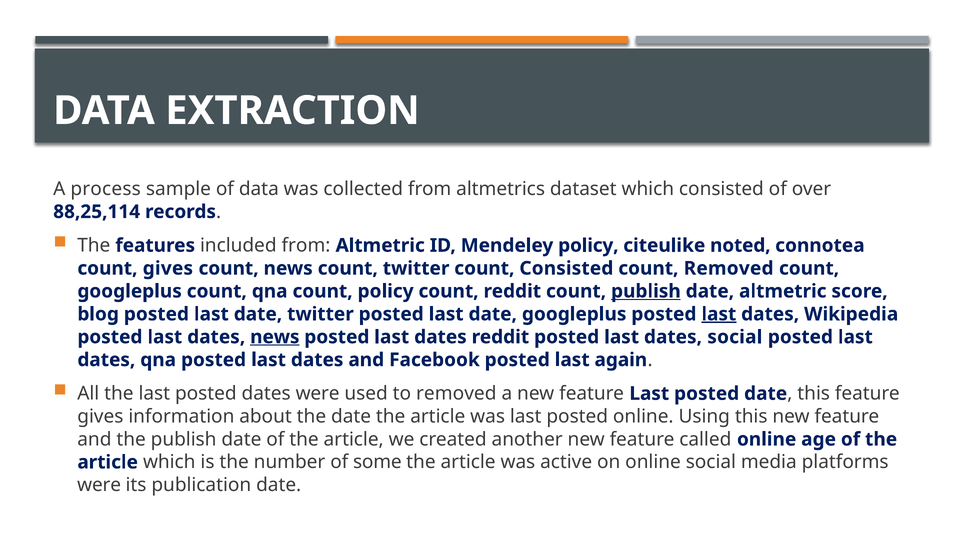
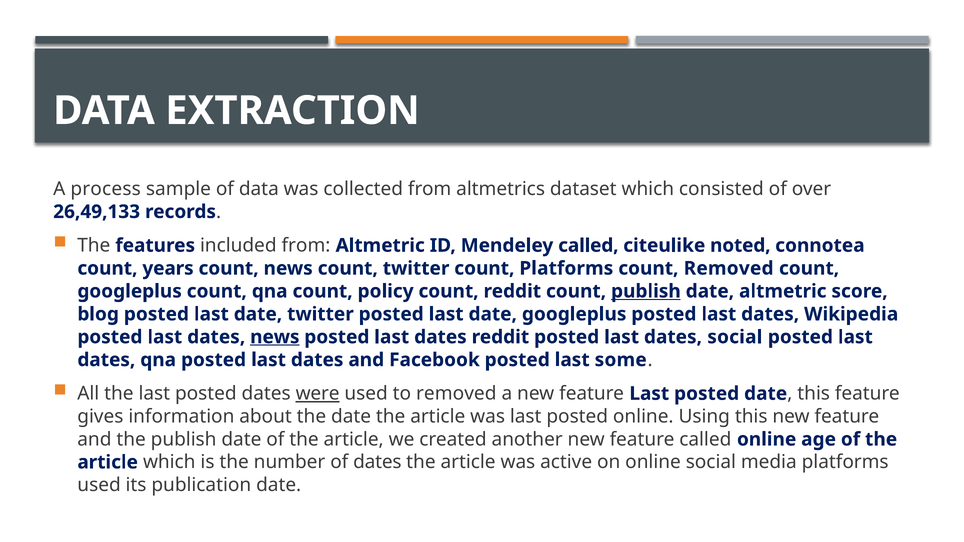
88,25,114: 88,25,114 -> 26,49,133 (97, 212)
Mendeley policy: policy -> called (588, 246)
count gives: gives -> years (168, 268)
count Consisted: Consisted -> Platforms (566, 268)
last underline: present -> none (719, 314)
again: again -> some (621, 360)
were underline: none -> present (318, 394)
of some: some -> dates (377, 462)
were: were -> used (99, 485)
